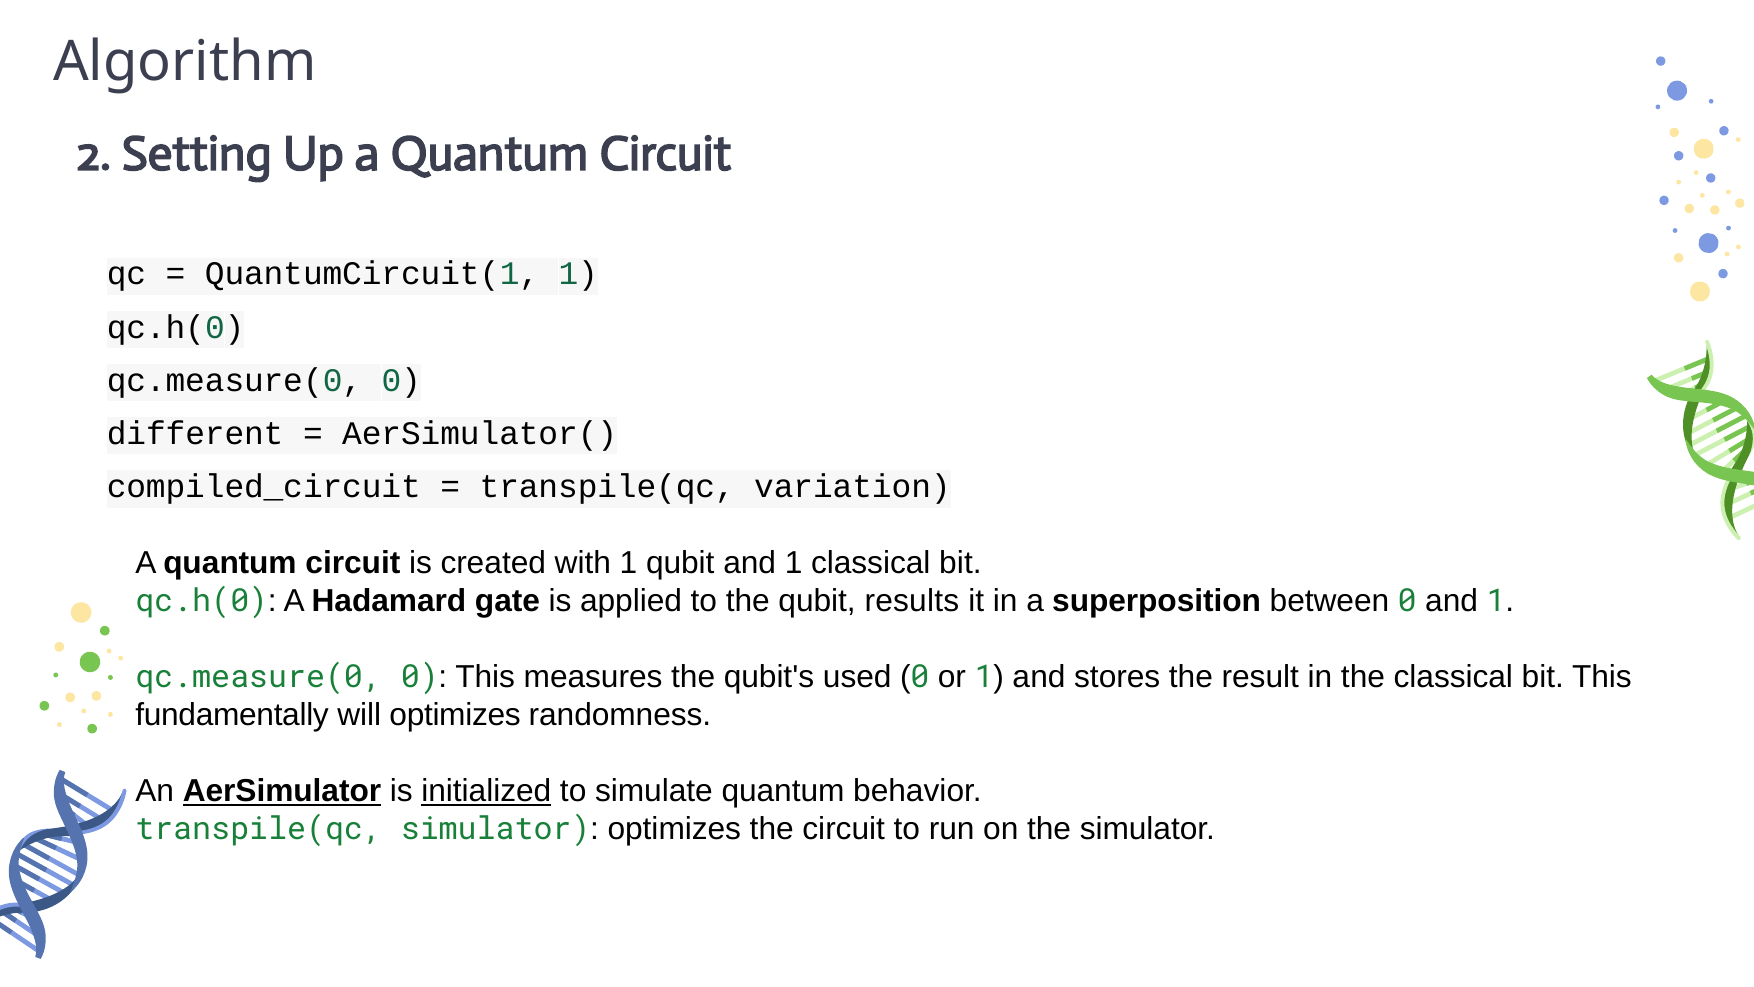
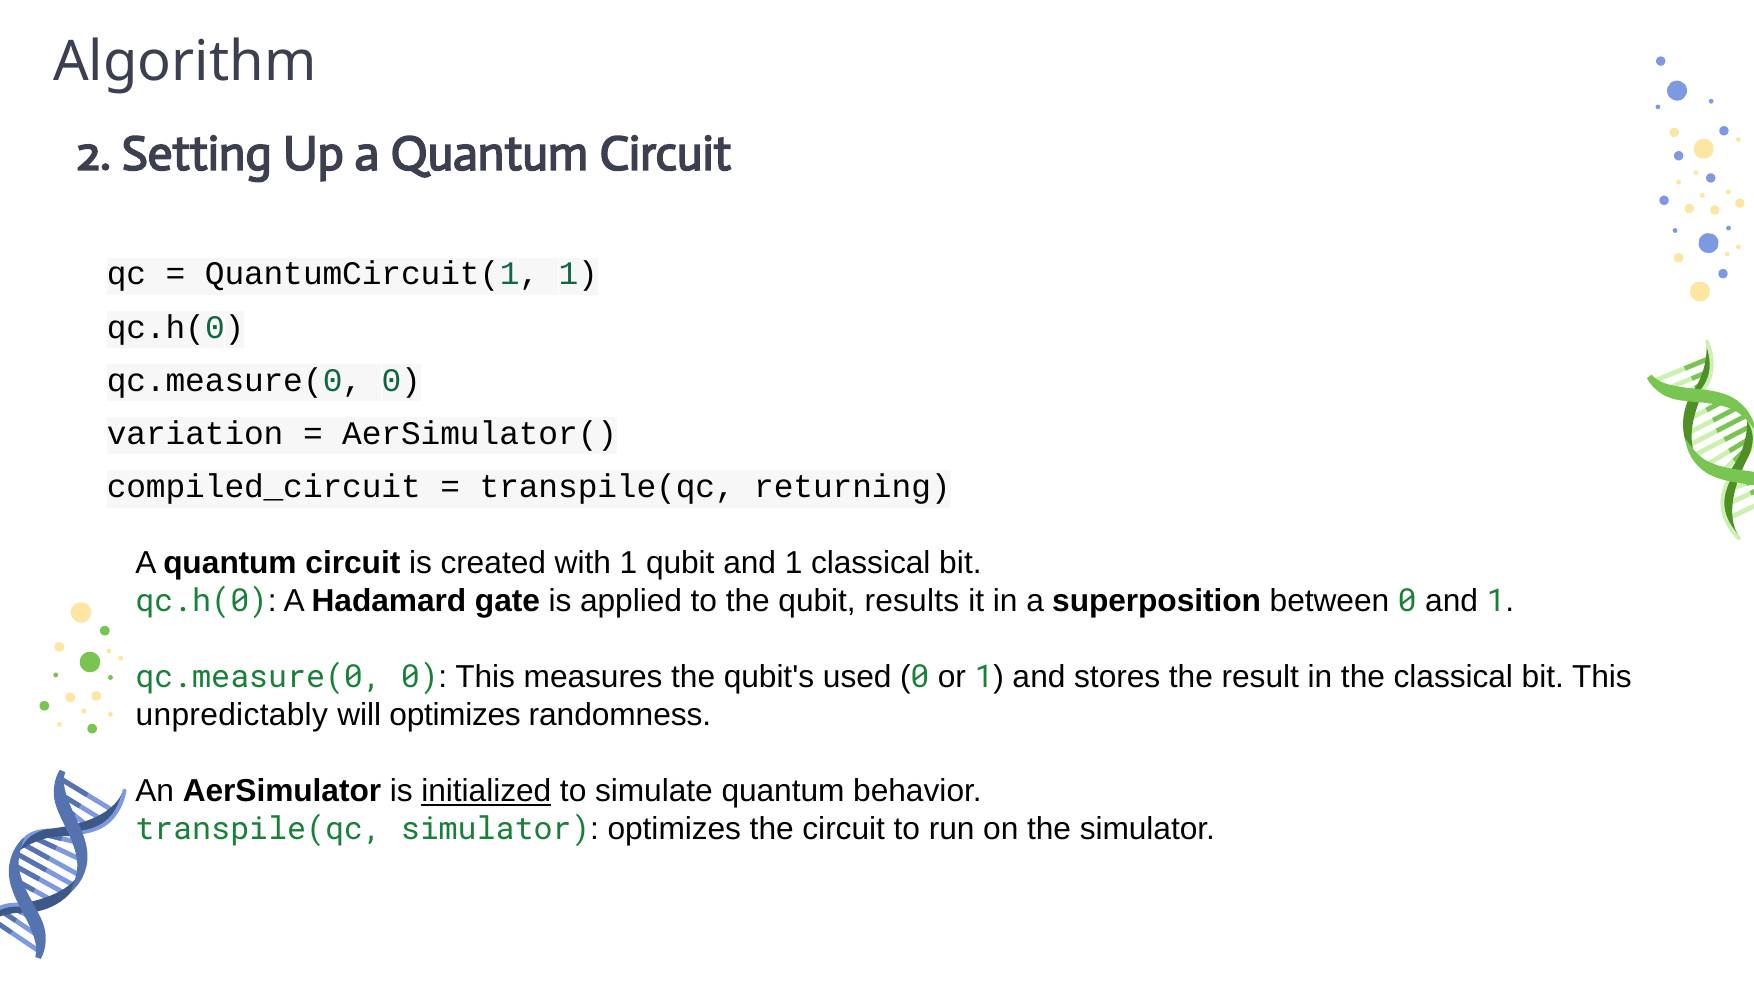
different: different -> variation (195, 433)
variation: variation -> returning (852, 487)
fundamentally: fundamentally -> unpredictably (232, 715)
AerSimulator underline: present -> none (282, 791)
